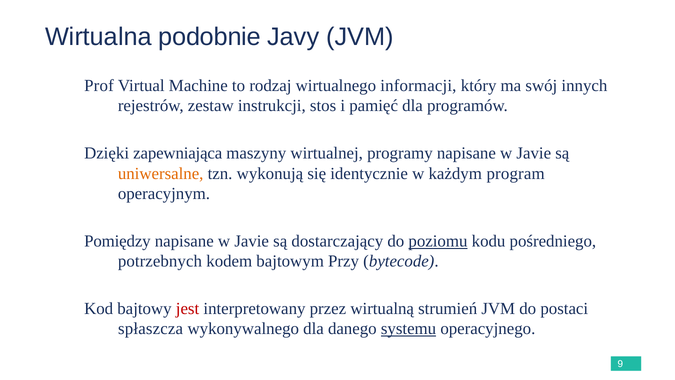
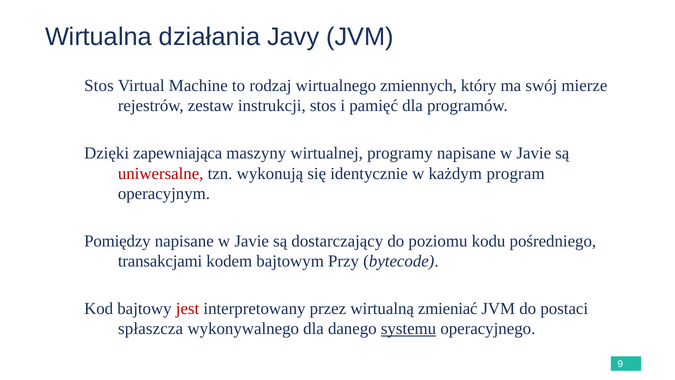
podobnie: podobnie -> działania (209, 37)
Prof: Prof -> Stos (99, 86)
informacji: informacji -> zmiennych (419, 86)
innych: innych -> mierze (584, 86)
uniwersalne colour: orange -> red (161, 173)
poziomu underline: present -> none (438, 241)
potrzebnych: potrzebnych -> transakcjami (160, 261)
strumień: strumień -> zmieniać (448, 308)
